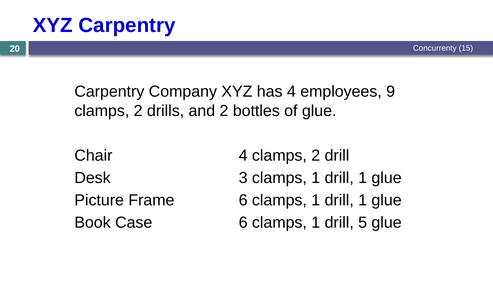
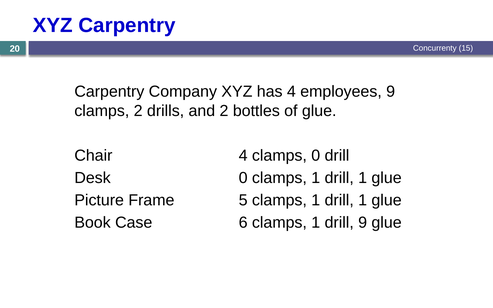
4 clamps 2: 2 -> 0 (316, 156)
Desk 3: 3 -> 0 (243, 178)
Frame 6: 6 -> 5 (243, 200)
drill 5: 5 -> 9 (363, 223)
